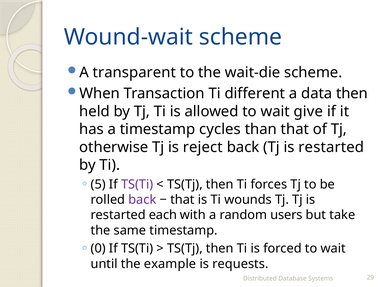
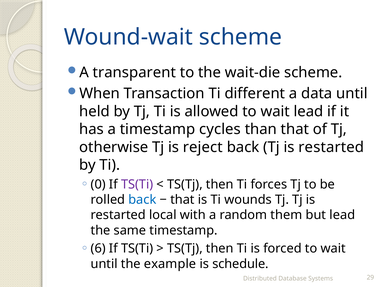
data then: then -> until (352, 94)
wait give: give -> lead (308, 112)
5: 5 -> 0 (98, 185)
back colour: purple -> blue (142, 200)
each: each -> local (163, 215)
users: users -> them (286, 215)
but take: take -> lead (342, 215)
0: 0 -> 6 (98, 249)
requests: requests -> schedule (240, 264)
